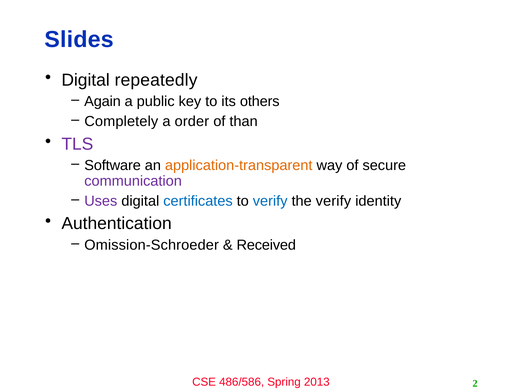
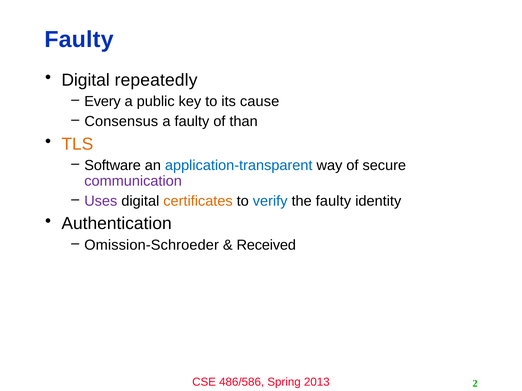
Slides: Slides -> Faulty (79, 40)
Again: Again -> Every (102, 102)
others: others -> cause (260, 102)
Completely: Completely -> Consensus (121, 122)
a order: order -> faulty (192, 122)
TLS colour: purple -> orange (77, 144)
application-transparent colour: orange -> blue (239, 166)
certificates colour: blue -> orange (198, 201)
the verify: verify -> faulty (333, 201)
